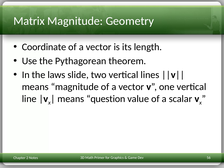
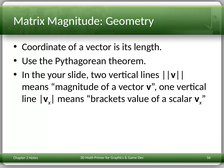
laws: laws -> your (56, 75)
question: question -> brackets (106, 99)
